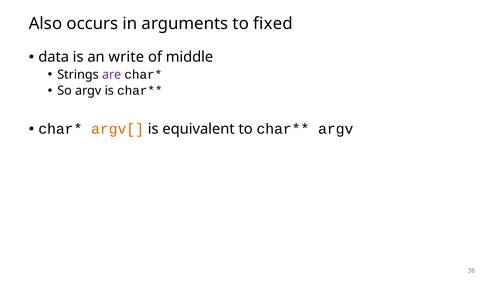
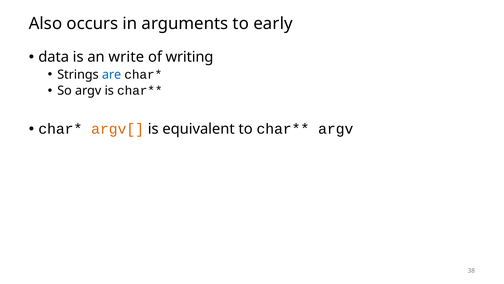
fixed: fixed -> early (273, 24)
middle: middle -> writing (190, 57)
are colour: purple -> blue (112, 74)
